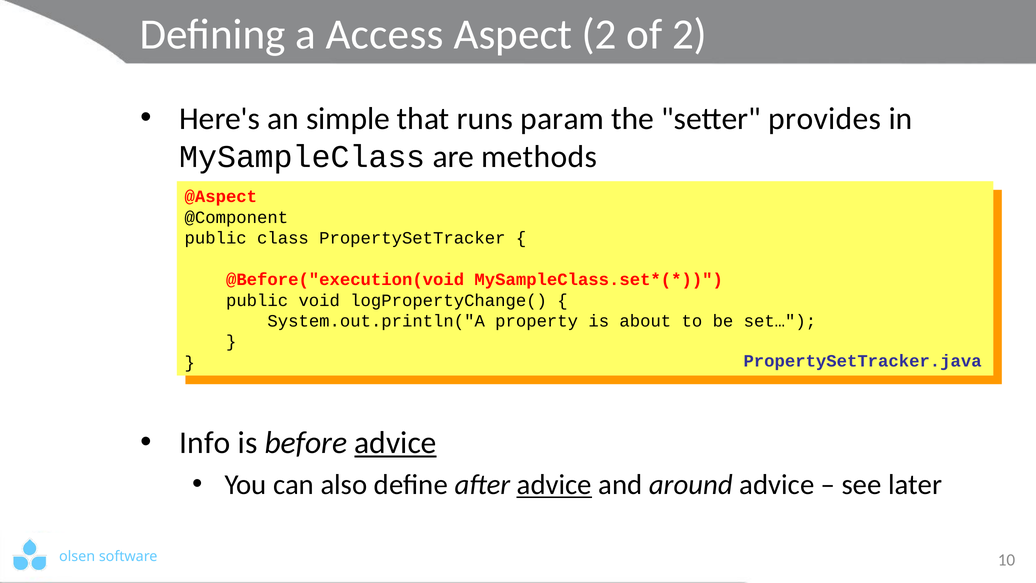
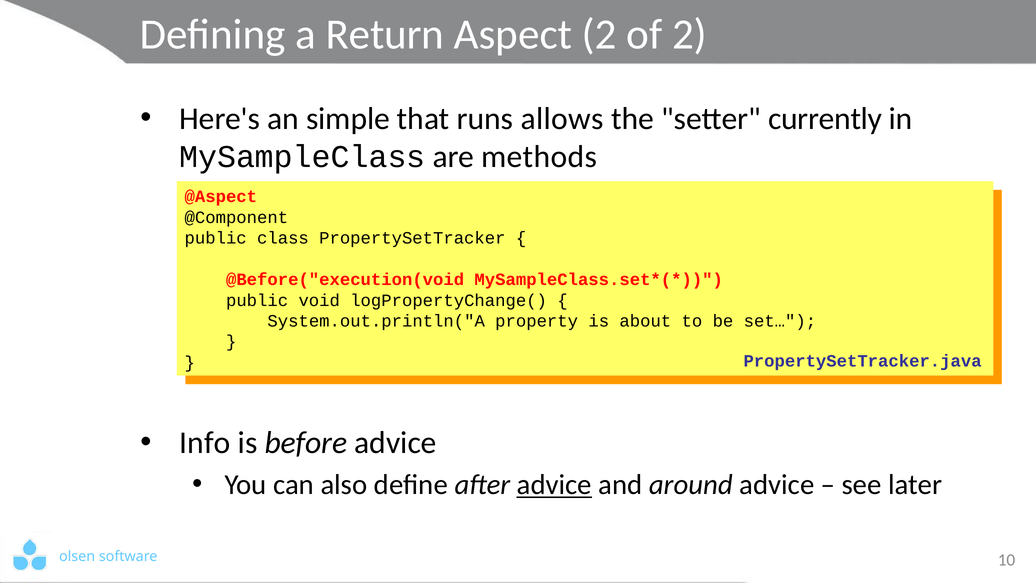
Access: Access -> Return (385, 35)
param: param -> allows (562, 119)
provides: provides -> currently (825, 119)
advice underline: present -> none (396, 443)
